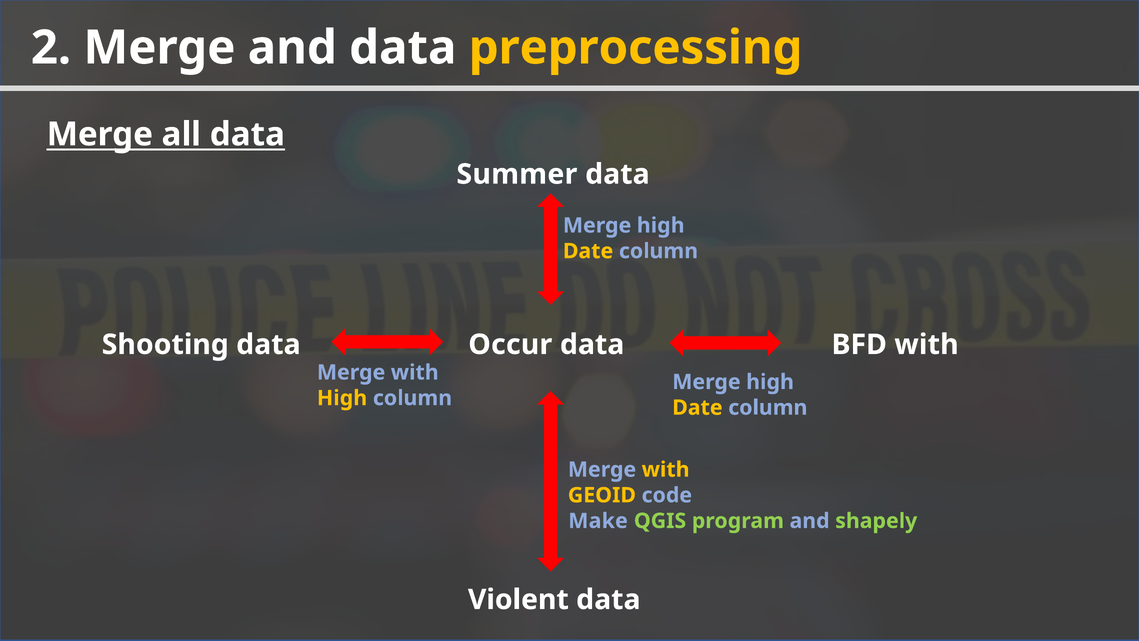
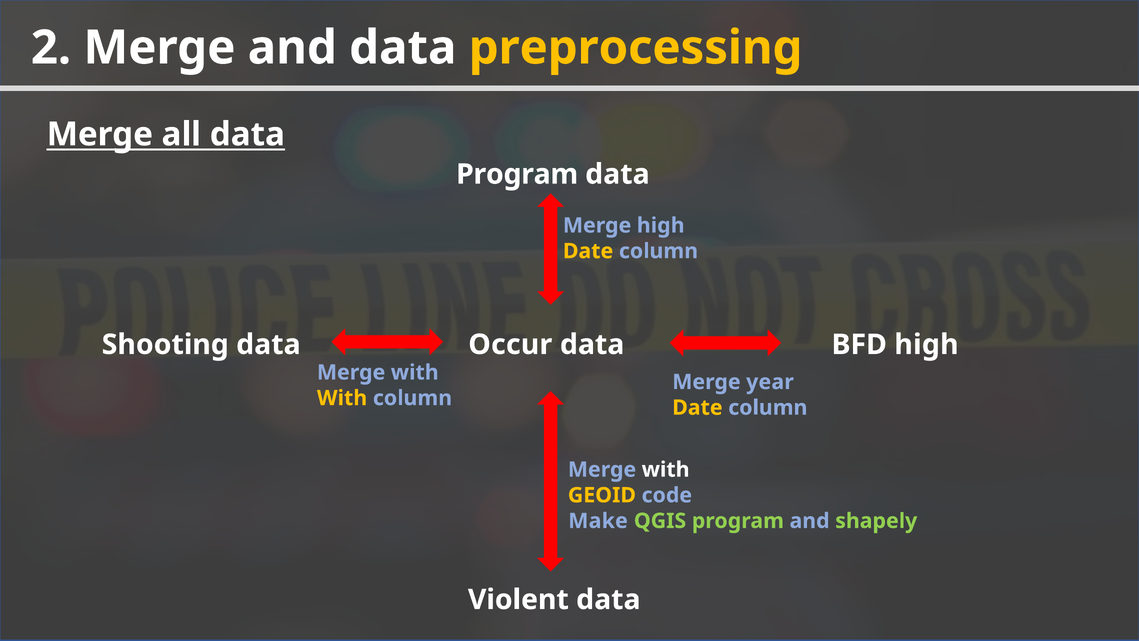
Summer: Summer -> Program (517, 174)
BFD with: with -> high (926, 344)
high: high -> year (770, 382)
High: High -> With (342, 398)
with colour: yellow -> white (666, 469)
